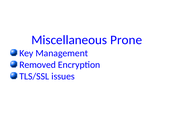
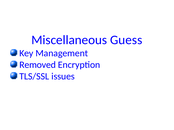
Prone: Prone -> Guess (126, 40)
